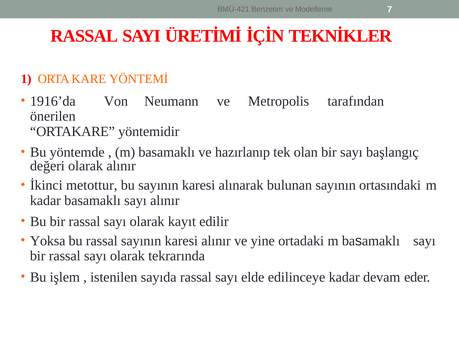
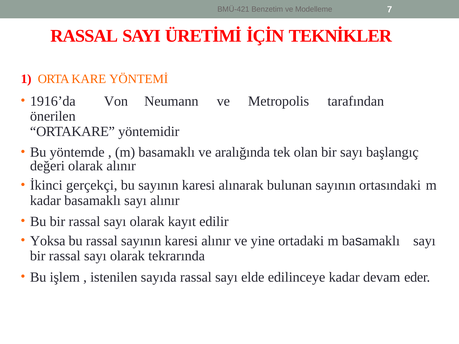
hazırlanıp: hazırlanıp -> aralığında (243, 152)
metottur: metottur -> gerçekçi (92, 185)
